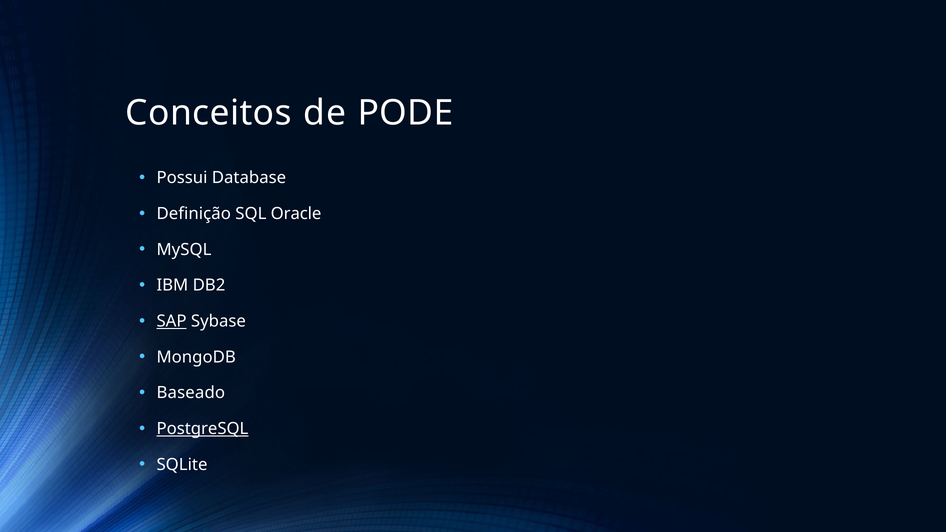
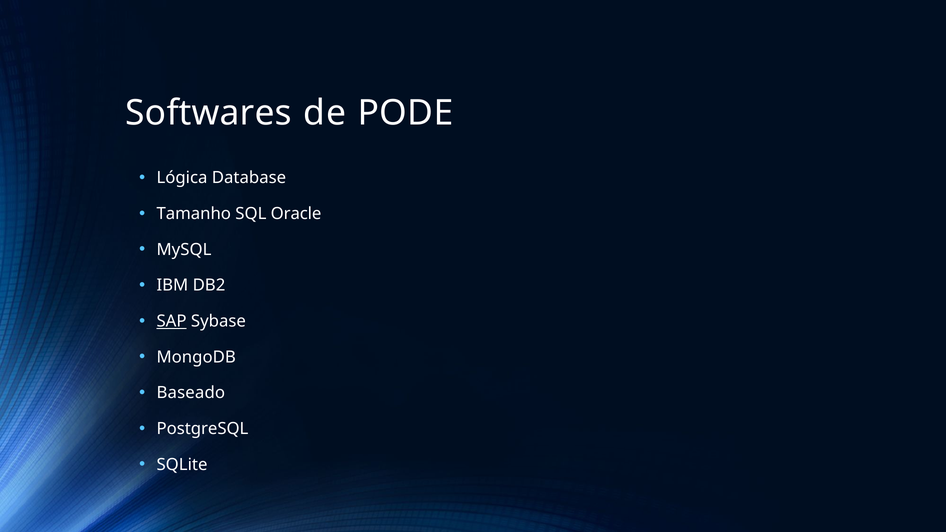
Conceitos: Conceitos -> Softwares (209, 113)
Possui: Possui -> Lógica (182, 178)
Definição: Definição -> Tamanho (194, 214)
PostgreSQL underline: present -> none (202, 429)
